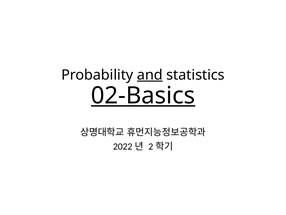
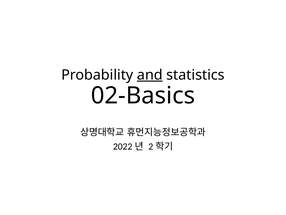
02-Basics underline: present -> none (143, 95)
